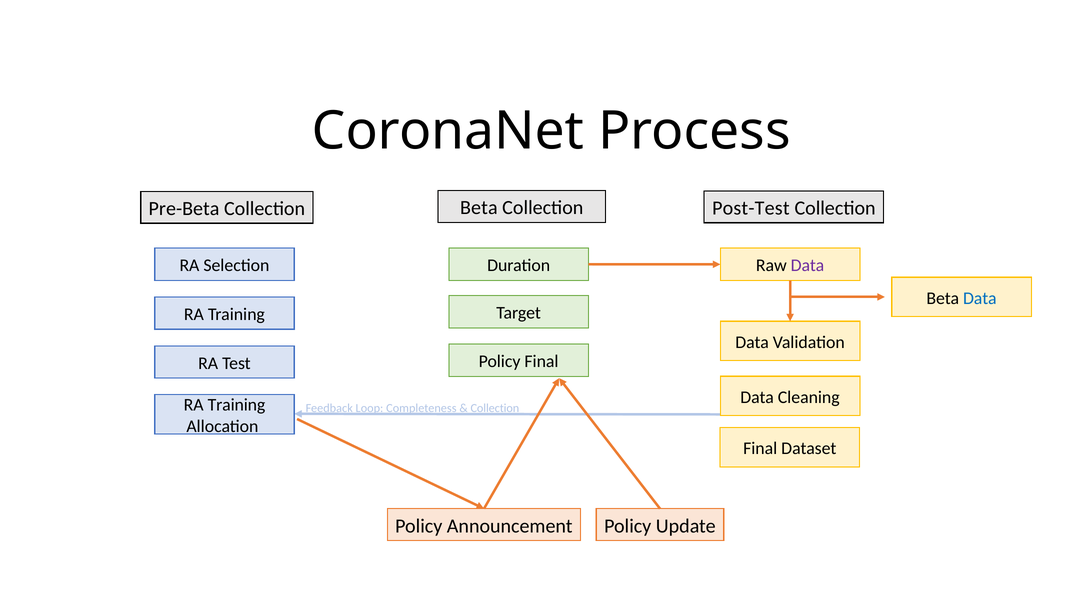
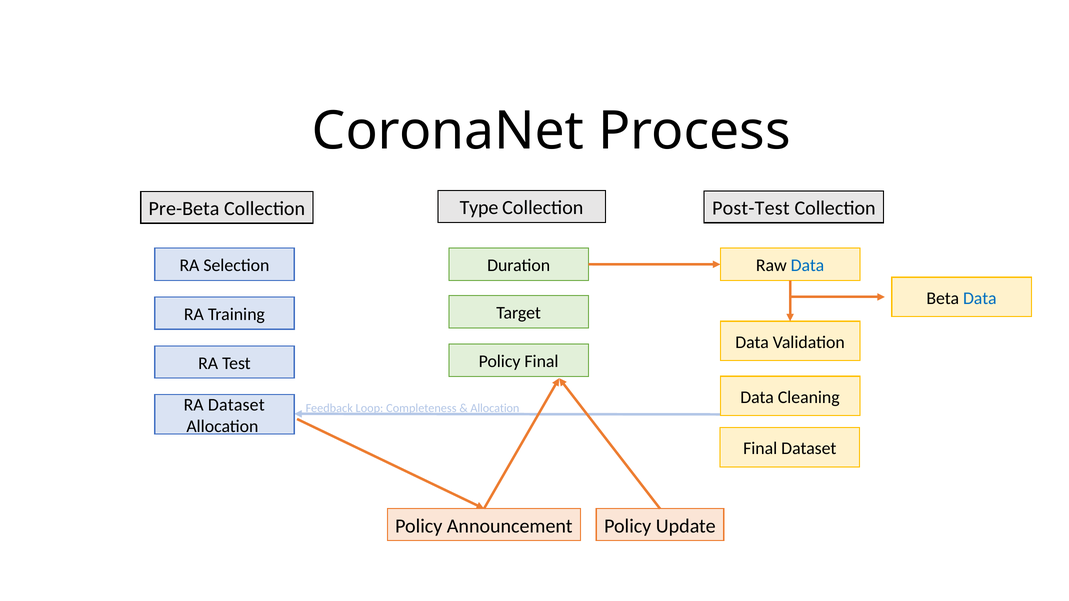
Collection Beta: Beta -> Type (479, 208)
Data colour: purple -> blue (807, 266)
Training: Training -> Dataset (236, 405)
Collection: Collection -> Allocation (495, 408)
